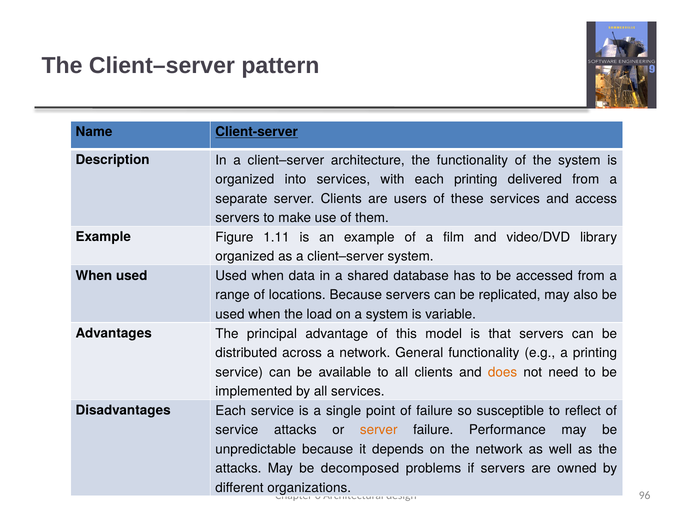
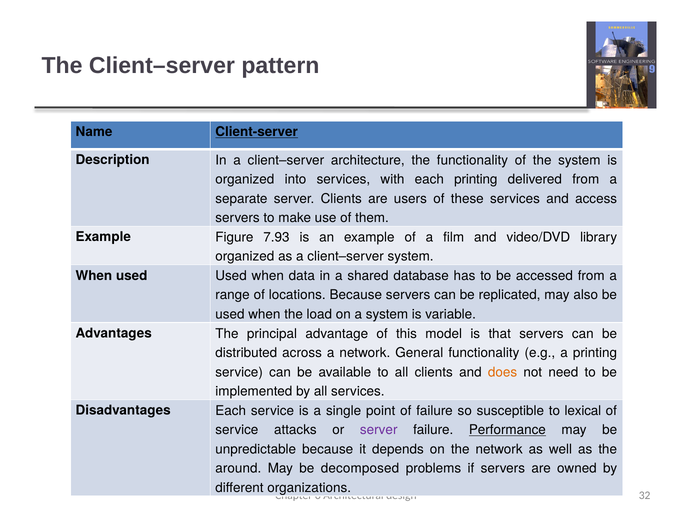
1.11: 1.11 -> 7.93 (276, 237)
reflect: reflect -> lexical (583, 411)
server colour: orange -> purple (379, 430)
Performance underline: none -> present (507, 430)
attacks: attacks -> around (238, 468)
96: 96 -> 32 (645, 496)
